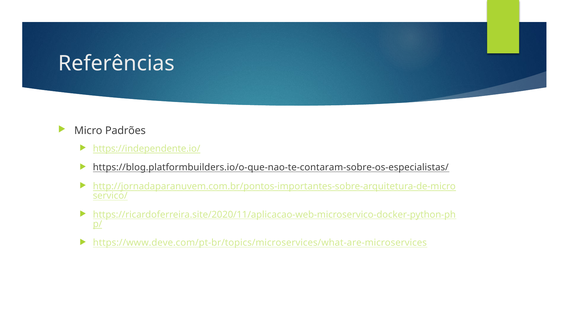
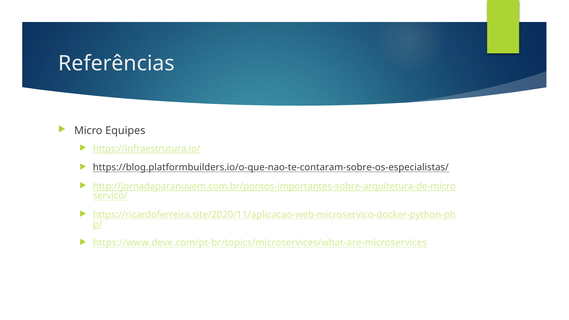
Padrões: Padrões -> Equipes (125, 131)
https://independente.io/: https://independente.io/ -> https://infraestrutura.io/ (147, 149)
